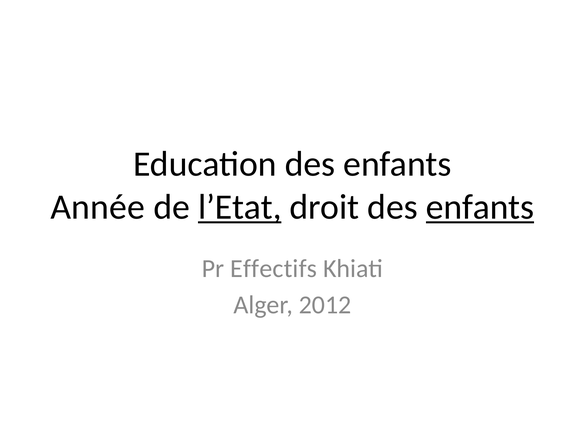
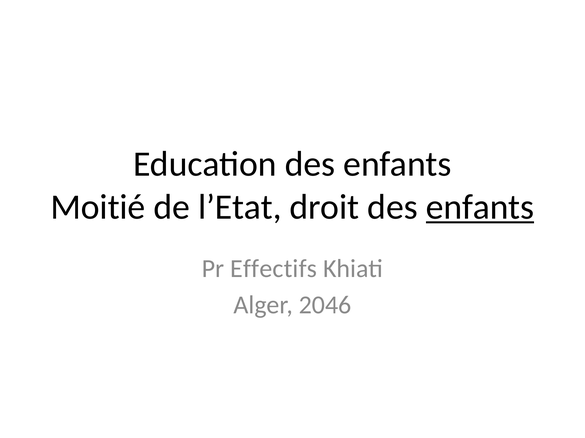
Année: Année -> Moitié (98, 207)
l’Etat underline: present -> none (240, 207)
2012: 2012 -> 2046 (325, 305)
